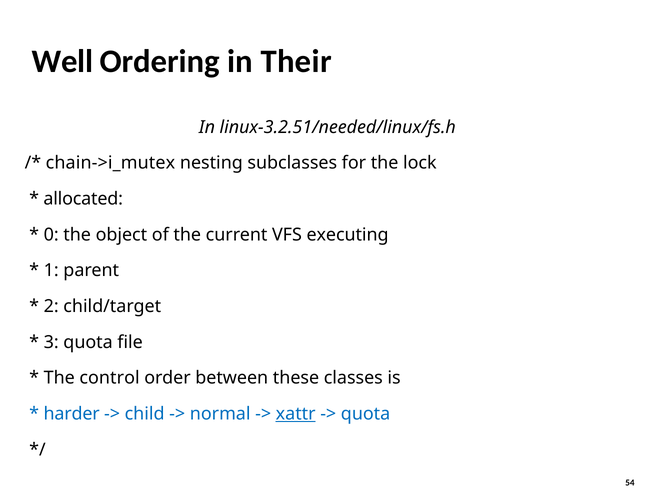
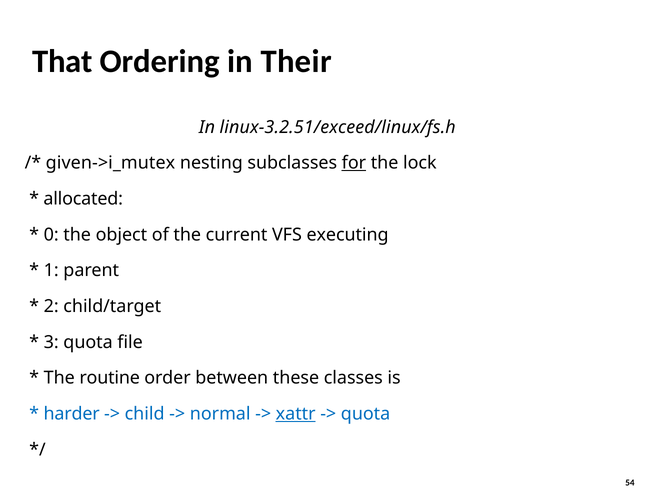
Well: Well -> That (62, 61)
linux-3.2.51/needed/linux/fs.h: linux-3.2.51/needed/linux/fs.h -> linux-3.2.51/exceed/linux/fs.h (338, 127)
chain->i_mutex: chain->i_mutex -> given->i_mutex (110, 163)
for underline: none -> present (354, 163)
control: control -> routine (110, 378)
